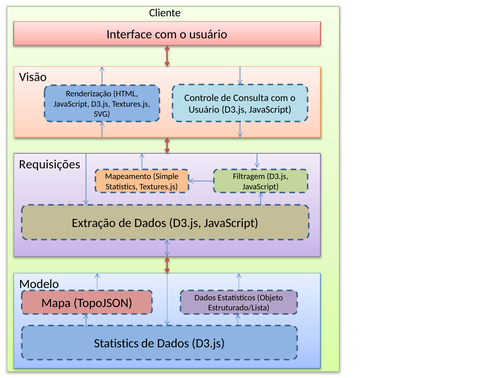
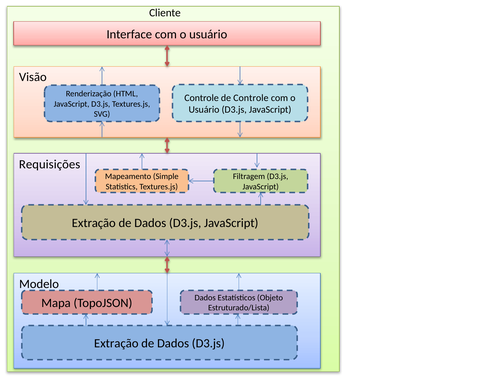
de Consulta: Consulta -> Controle (251, 98)
Statistics: Statistics -> Extração (116, 343)
